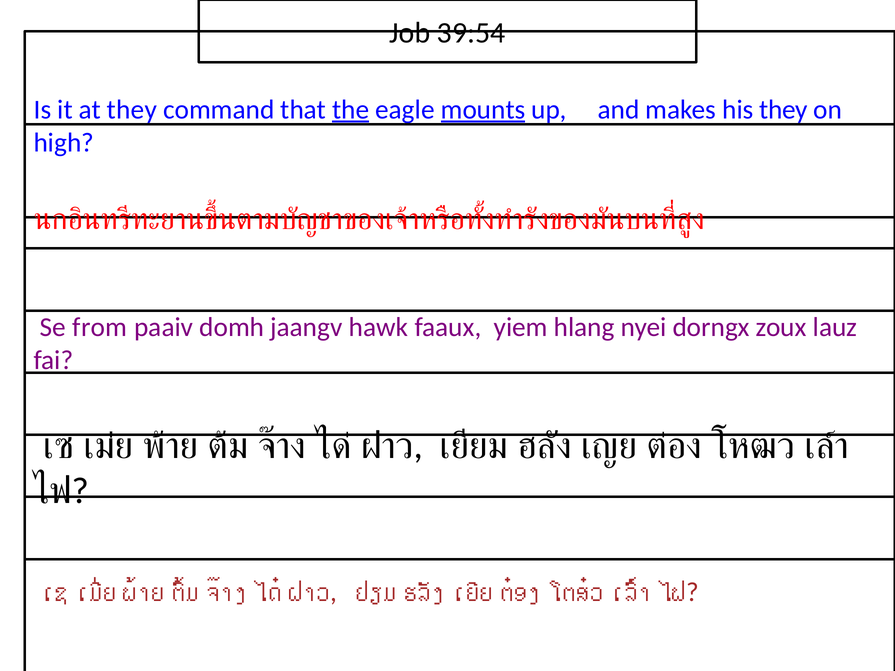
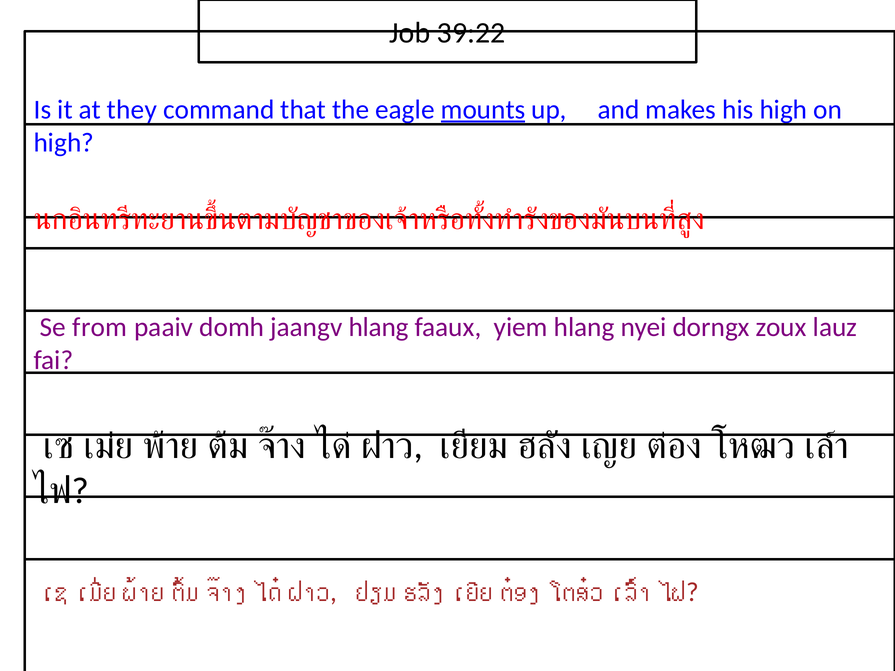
39:54: 39:54 -> 39:22 (471, 33)
the underline: present -> none (351, 110)
his they: they -> high (783, 110)
jaangv hawk: hawk -> hlang (379, 327)
